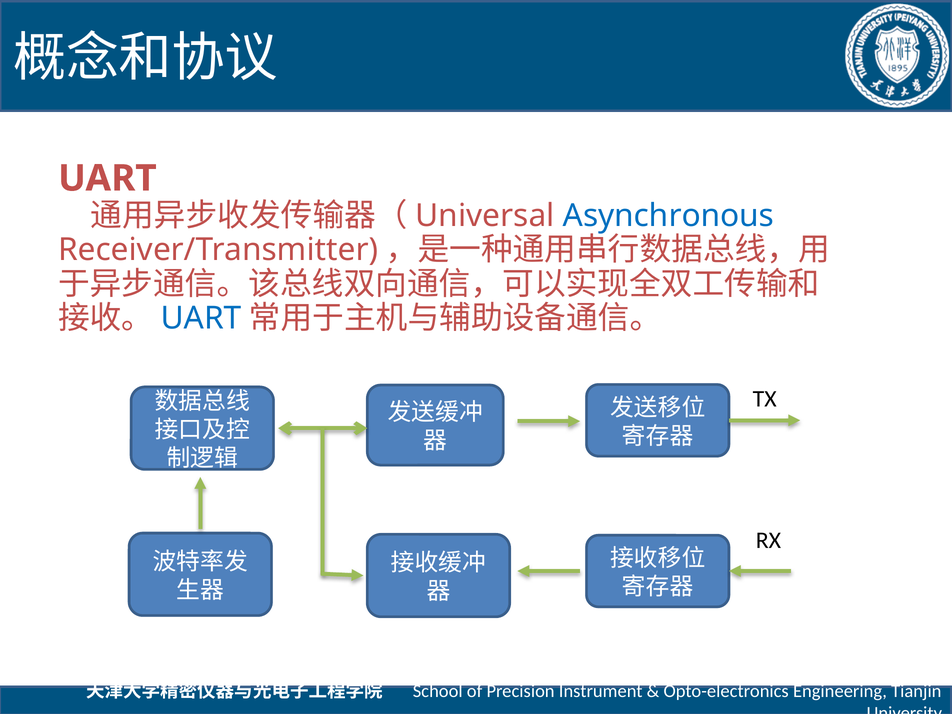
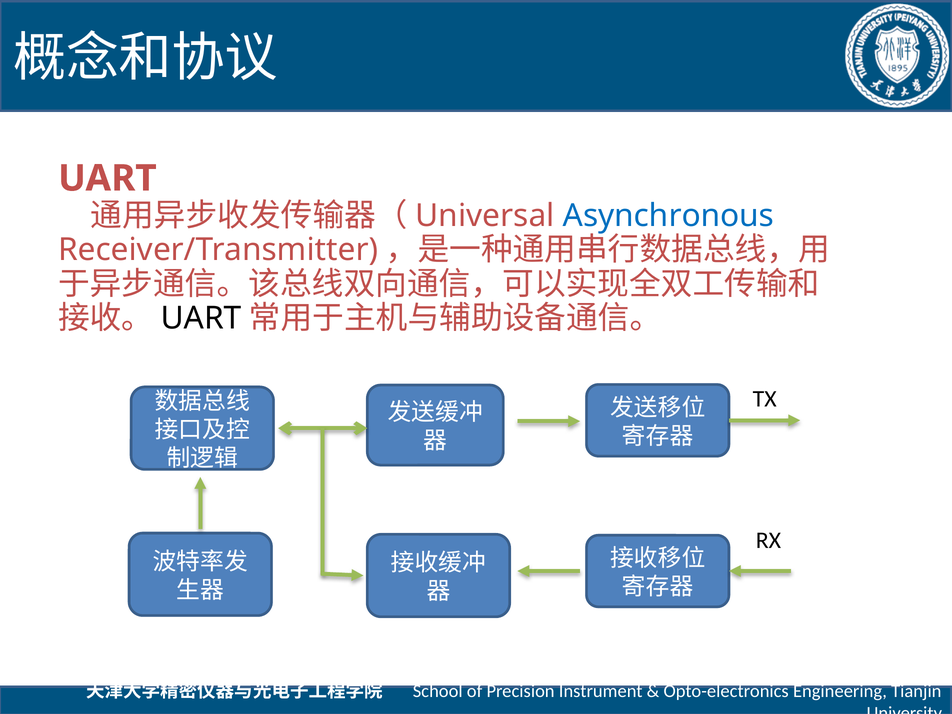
UART colour: blue -> black (201, 318)
